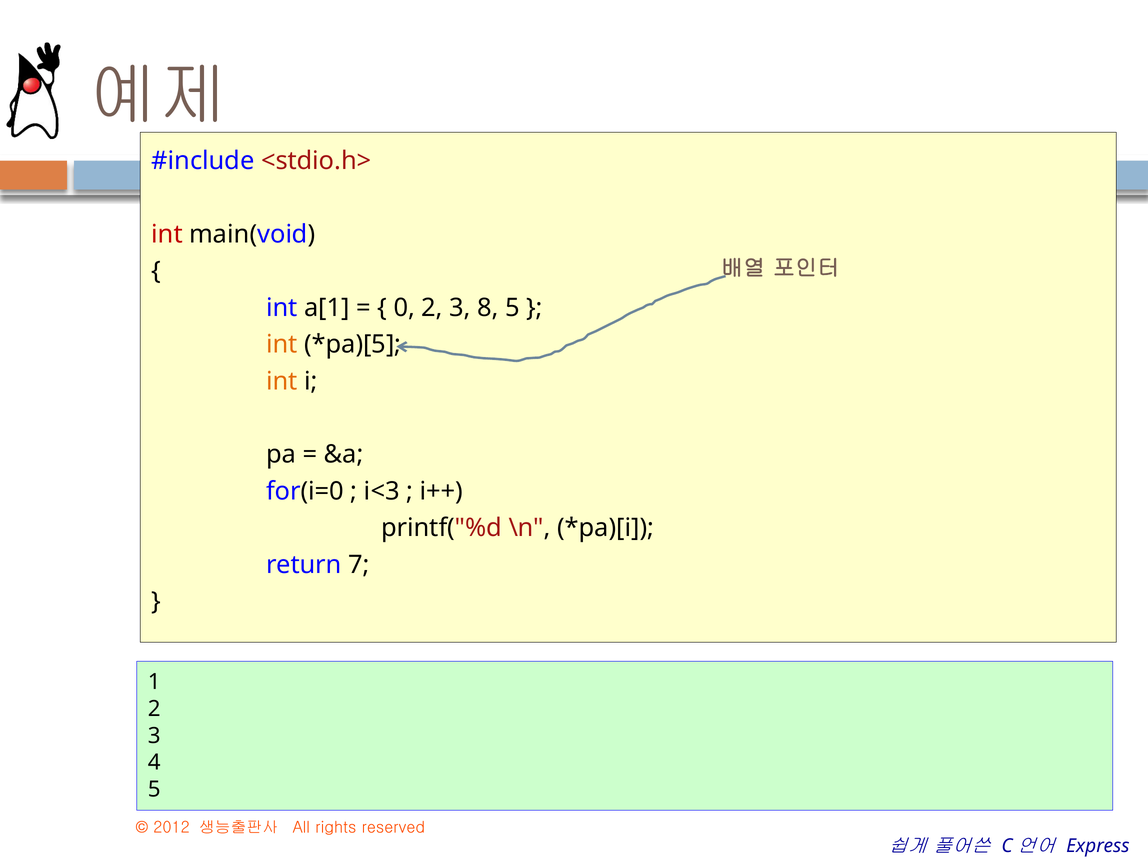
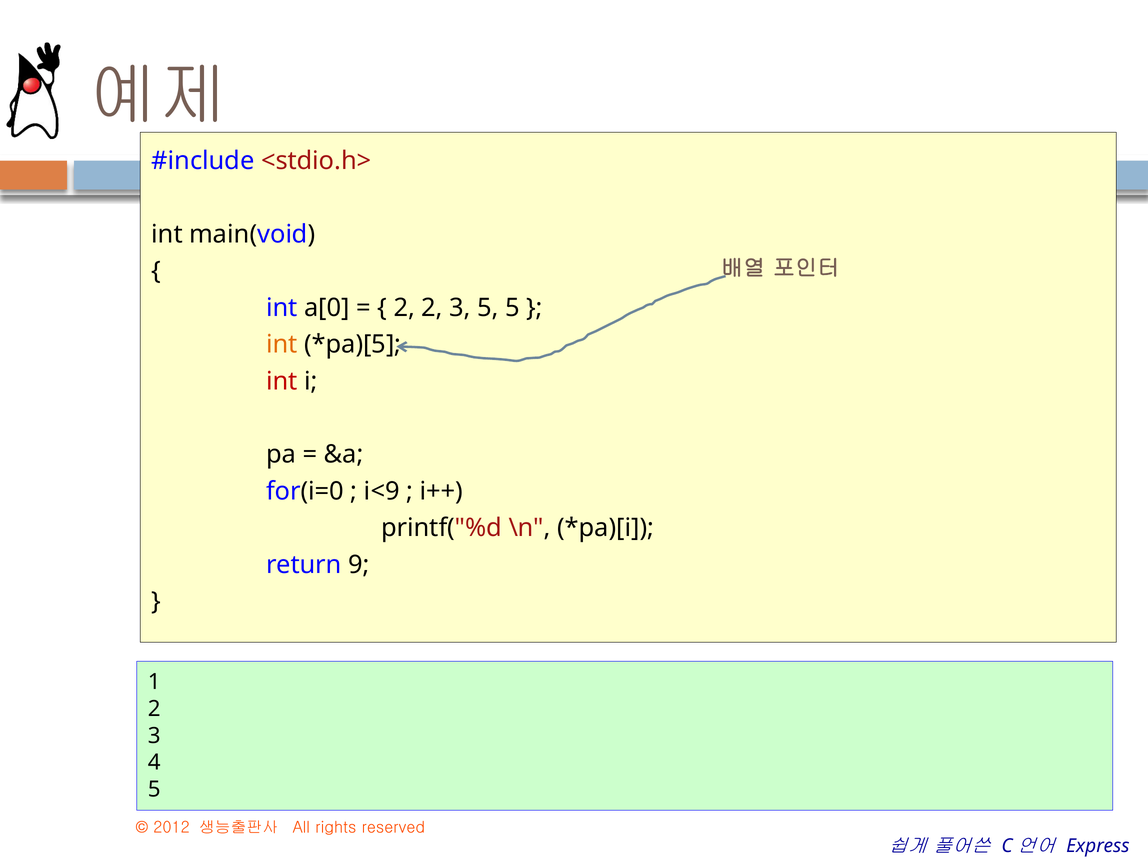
int colour: red -> black (167, 234)
a[1: a[1 -> a[0 (327, 308)
0: 0 -> 2 (404, 308)
3 8: 8 -> 5 (488, 308)
int colour: orange -> red (282, 381)
i<3: i<3 -> i<9 (382, 491)
7: 7 -> 9 (359, 565)
